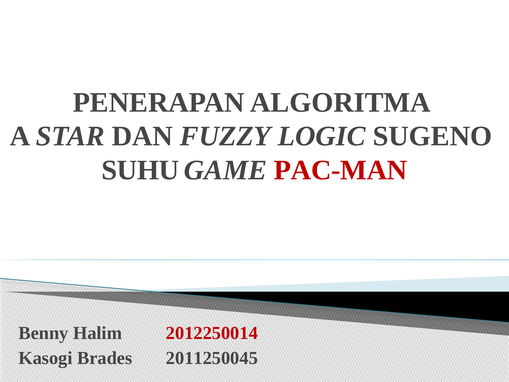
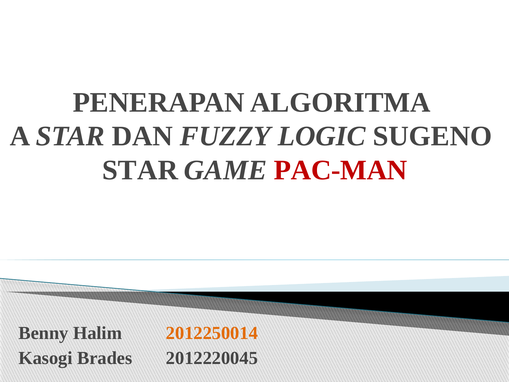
SUHU: SUHU -> STAR (140, 170)
2012250014 colour: red -> orange (212, 333)
2011250045: 2011250045 -> 2012220045 (212, 358)
